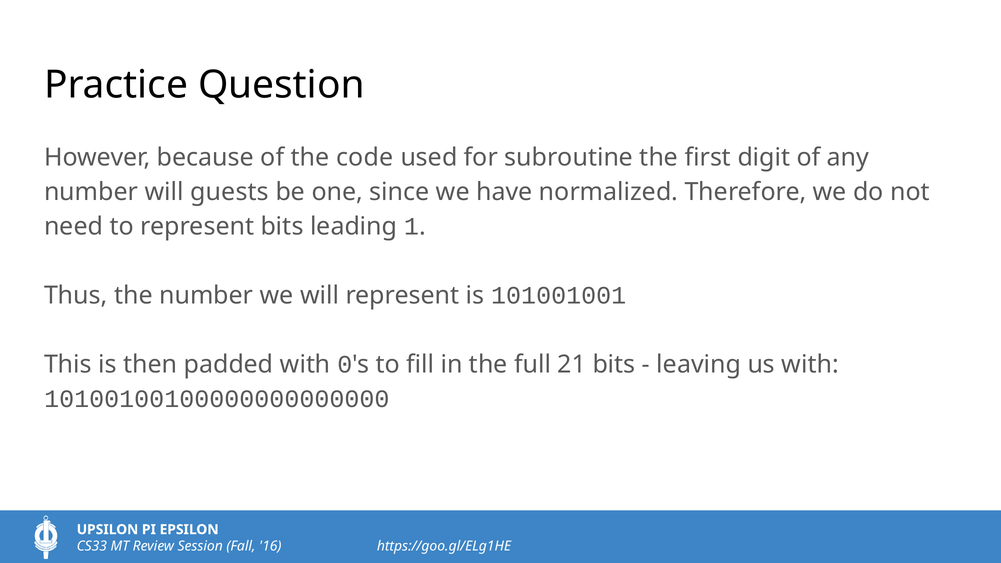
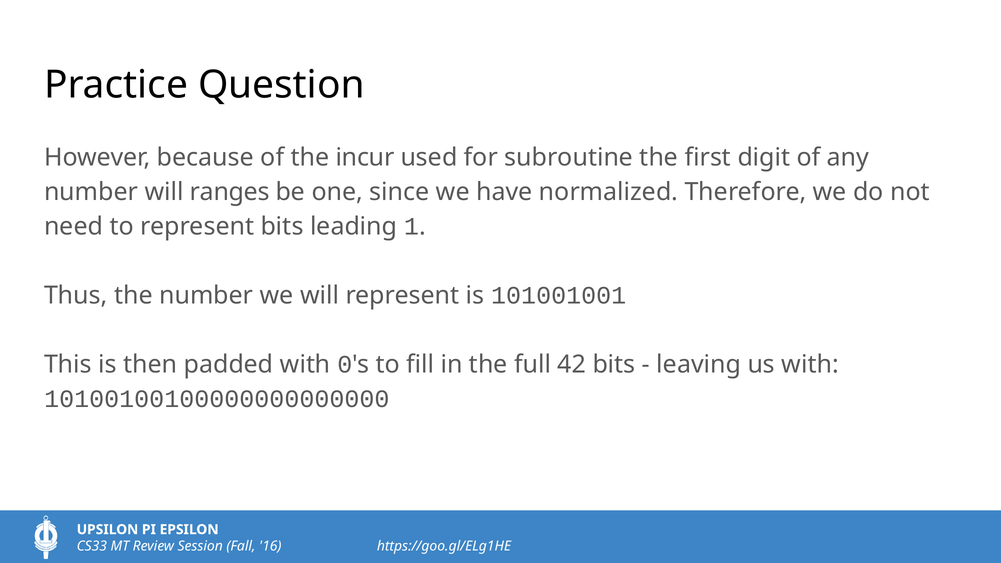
code: code -> incur (365, 157)
guests: guests -> ranges (230, 192)
21: 21 -> 42 (572, 365)
